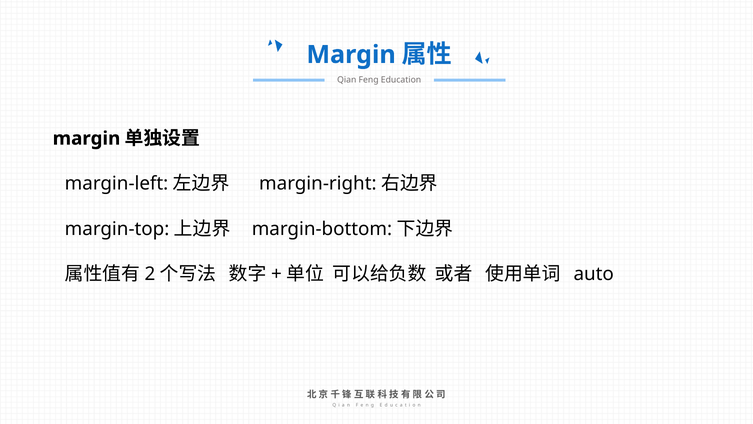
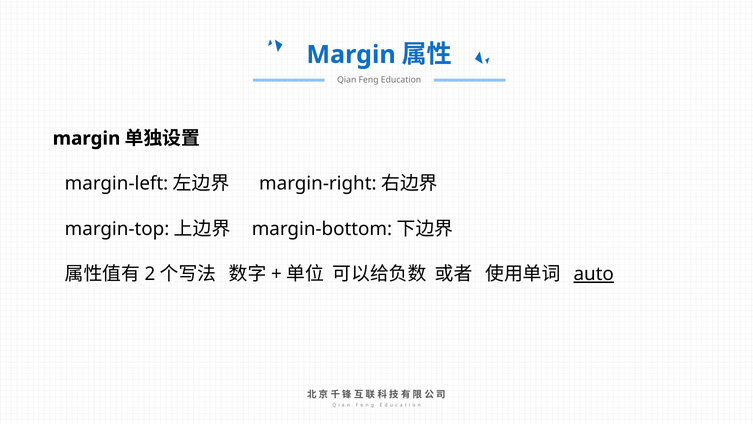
auto underline: none -> present (594, 274)
